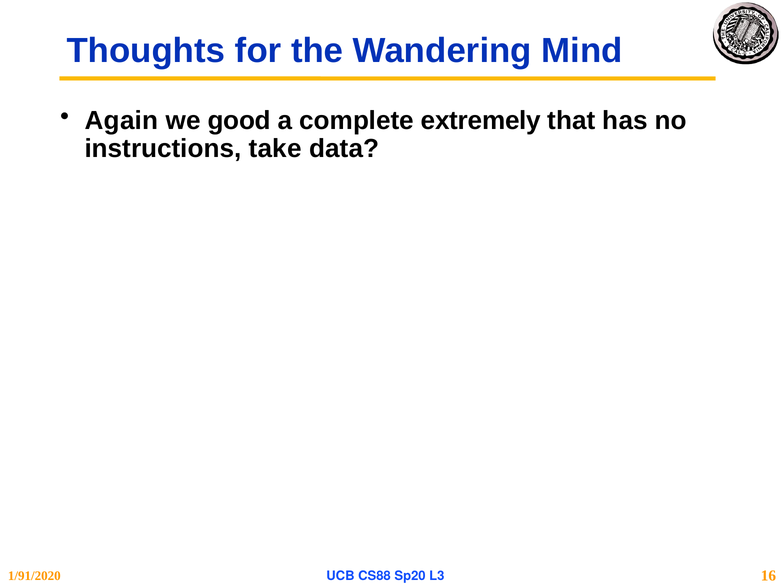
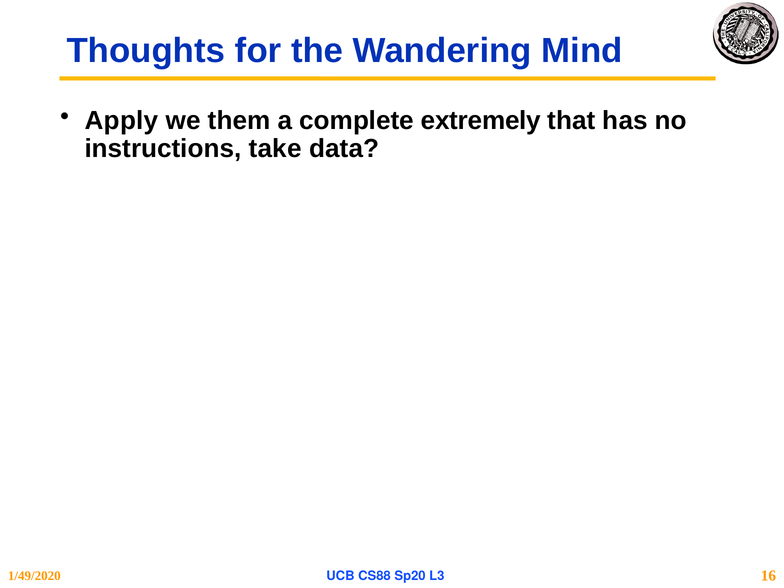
Again: Again -> Apply (122, 120)
good: good -> them (239, 120)
1/91/2020: 1/91/2020 -> 1/49/2020 (34, 576)
